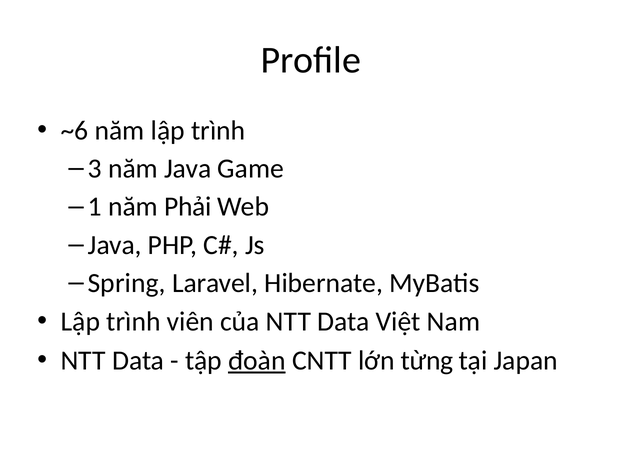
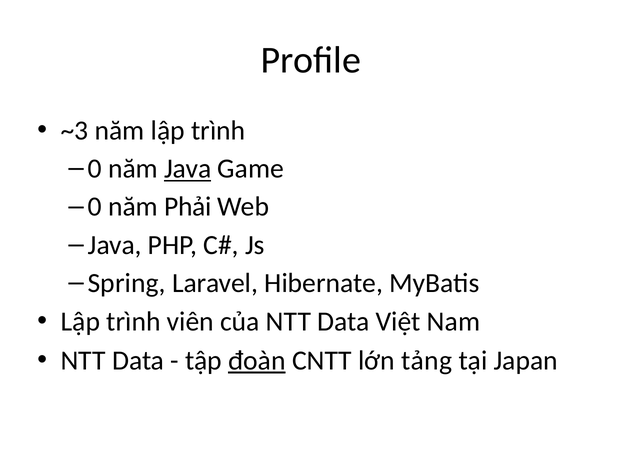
~6: ~6 -> ~3 (75, 131)
3: 3 -> 0 (95, 169)
Java underline: none -> present (188, 169)
1: 1 -> 0 (95, 207)
từng: từng -> tảng (427, 360)
